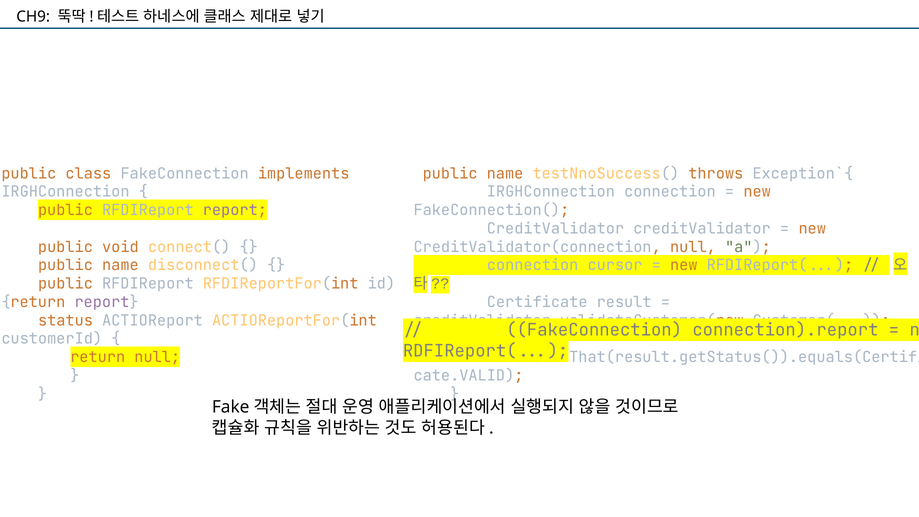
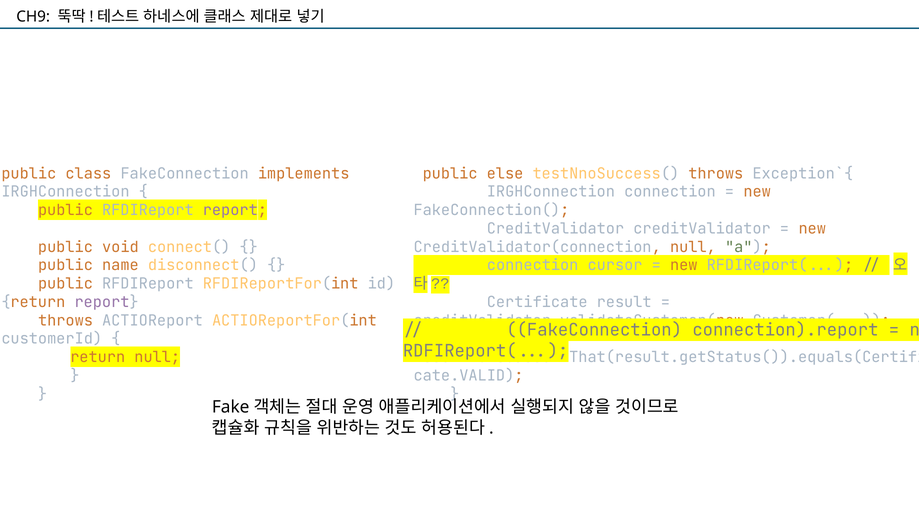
name: name -> else (505, 174)
status: status -> throws (66, 320)
